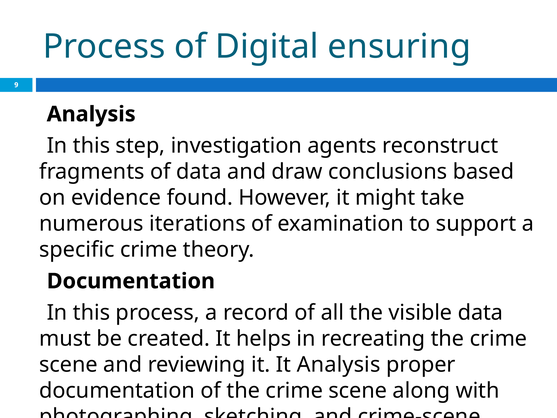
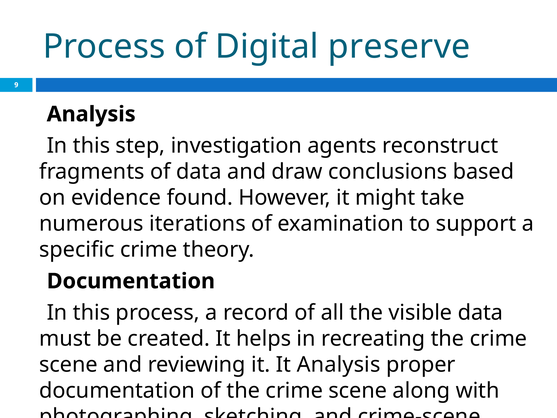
ensuring: ensuring -> preserve (399, 46)
